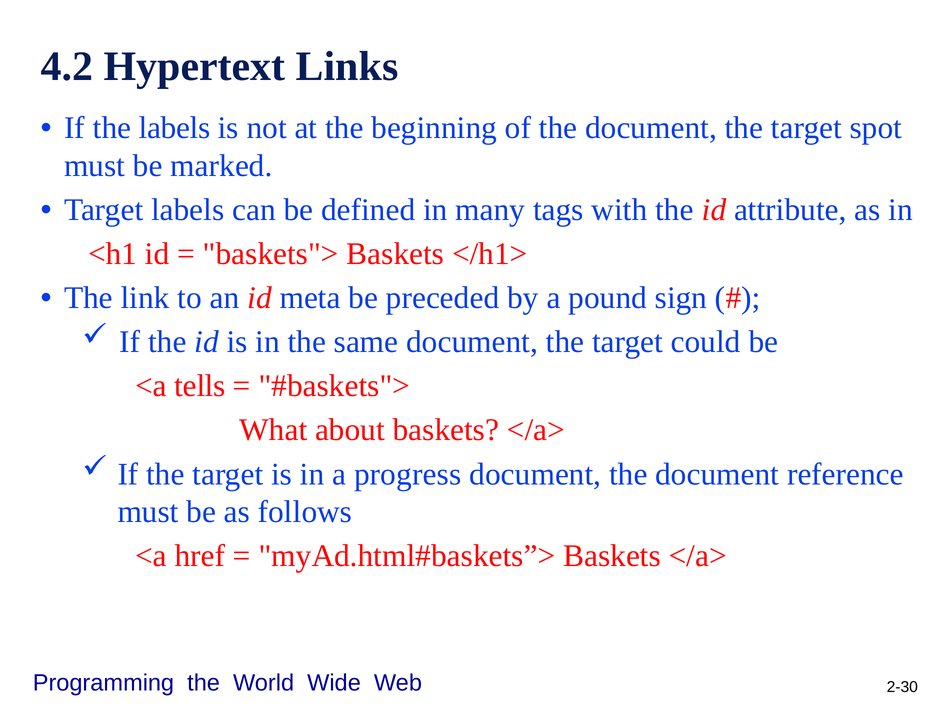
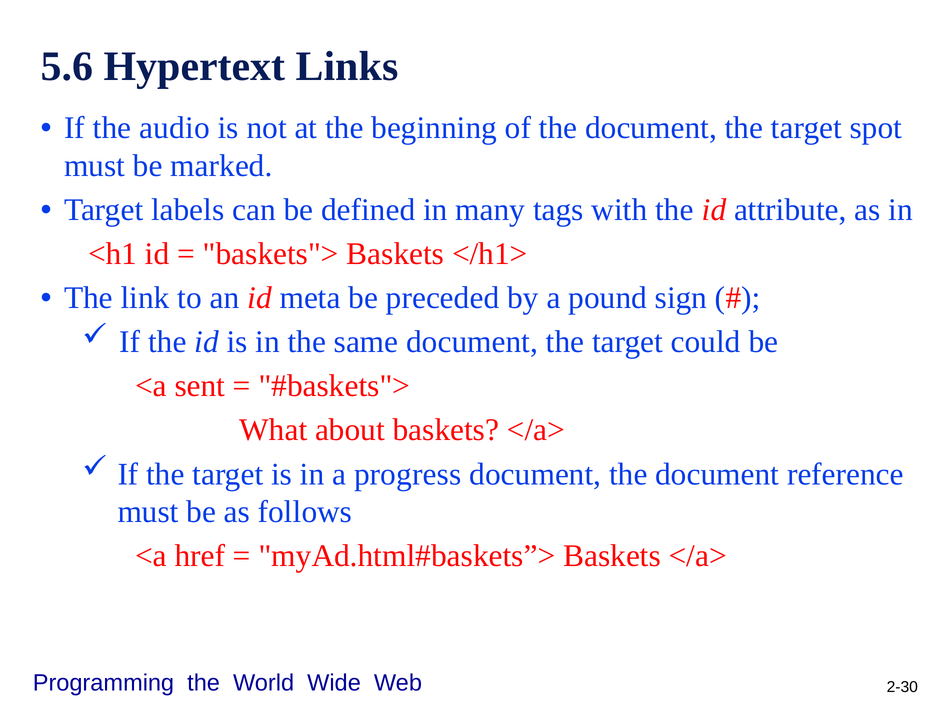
4.2: 4.2 -> 5.6 (67, 66)
the labels: labels -> audio (174, 128)
tells: tells -> sent (200, 386)
